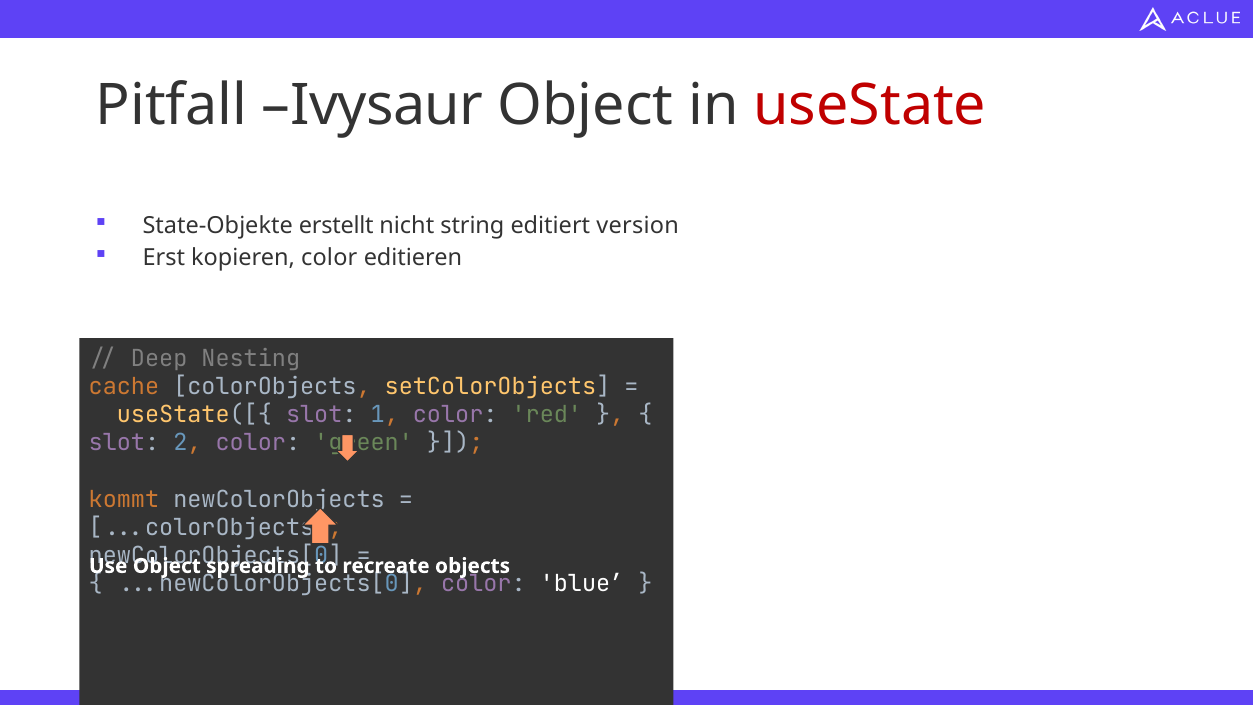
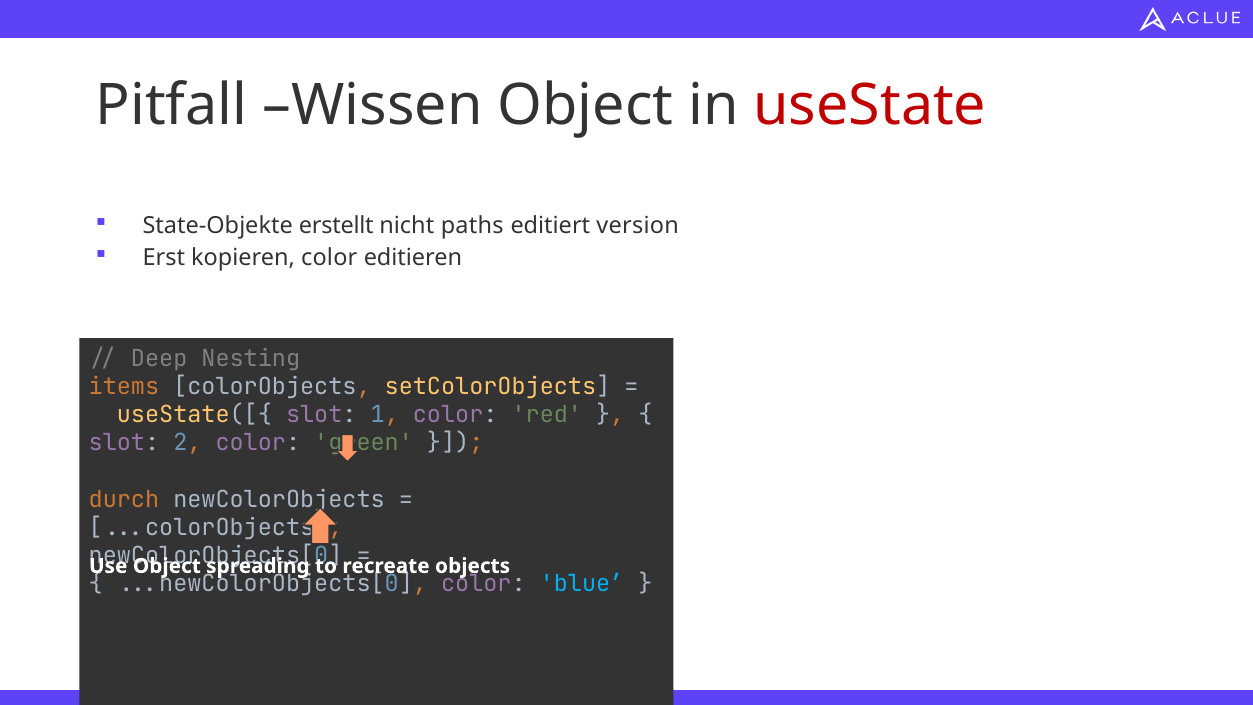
Ivysaur: Ivysaur -> Wissen (372, 105)
string: string -> paths (472, 226)
cache: cache -> items (124, 387)
kommt: kommt -> durch (124, 499)
blue colour: white -> light blue (582, 584)
